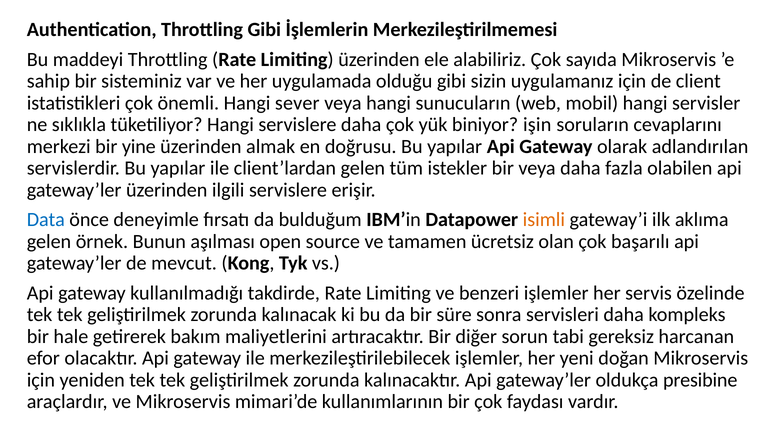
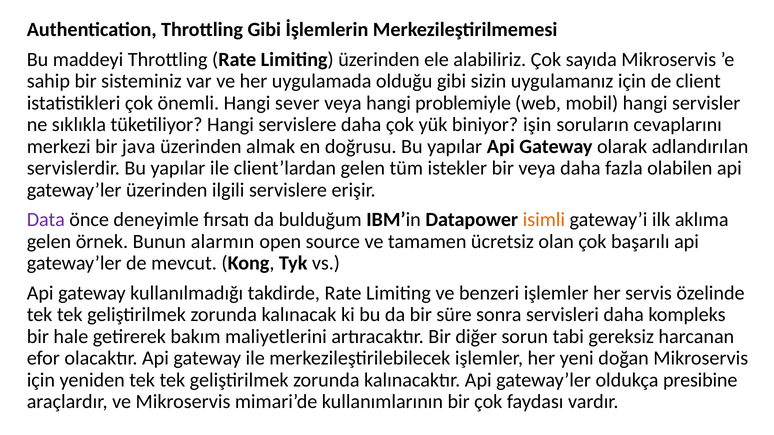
sunucuların: sunucuların -> problemiyle (463, 103)
yine: yine -> java (139, 147)
Data colour: blue -> purple (46, 220)
aşılması: aşılması -> alarmın (223, 242)
